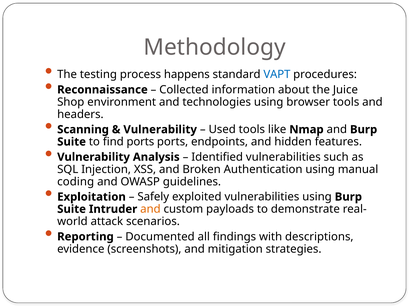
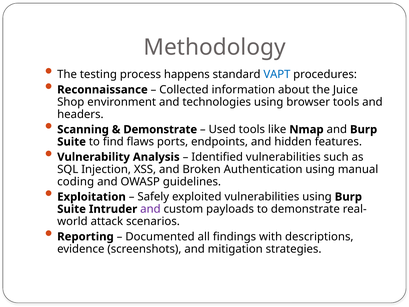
Vulnerability: Vulnerability -> Demonstrate (160, 129)
find ports: ports -> flaws (140, 142)
and colour: orange -> purple (150, 209)
